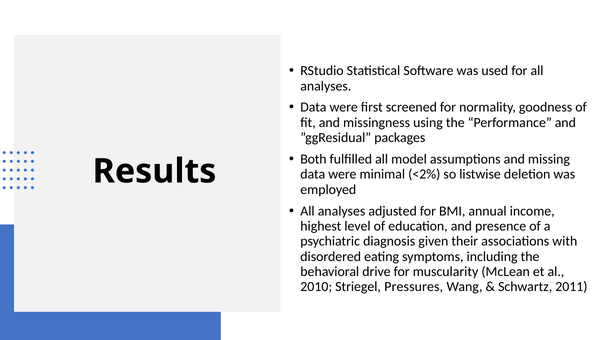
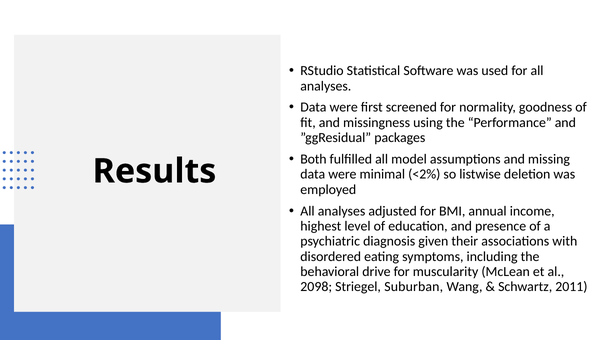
2010: 2010 -> 2098 (316, 287)
Pressures: Pressures -> Suburban (414, 287)
